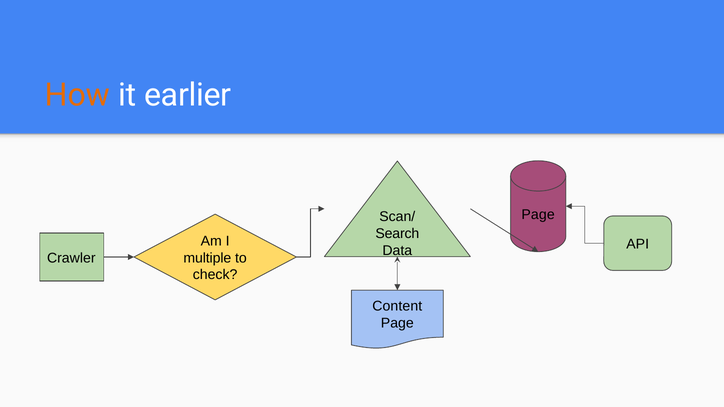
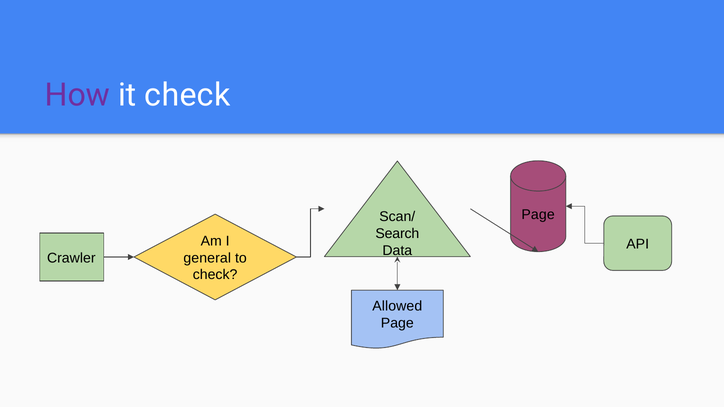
How colour: orange -> purple (77, 95)
it earlier: earlier -> check (187, 95)
multiple: multiple -> general (207, 258)
Content: Content -> Allowed (397, 306)
